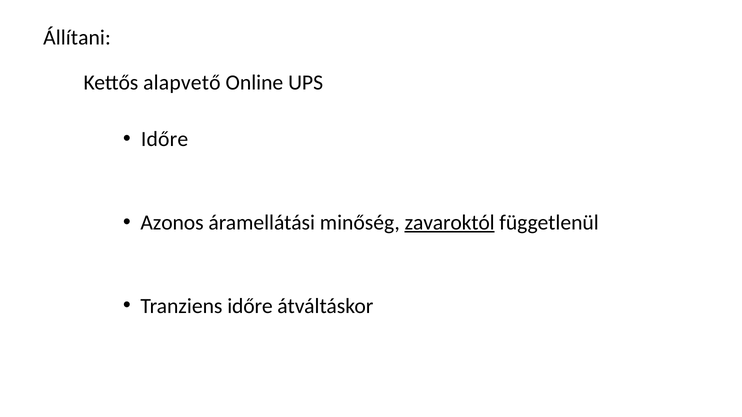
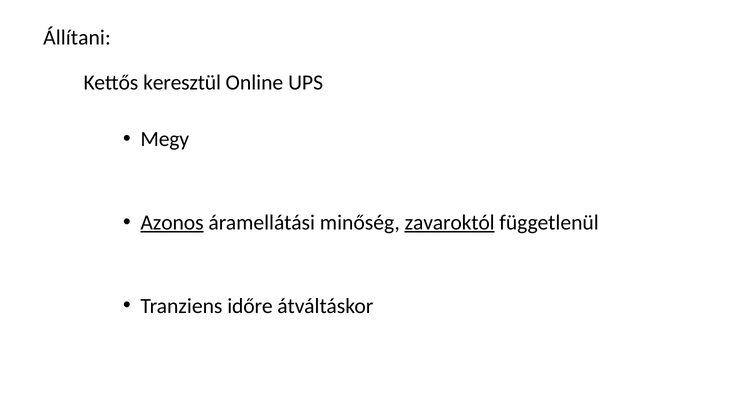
alapvető: alapvető -> keresztül (182, 83)
Időre: Időre -> Megy (165, 139)
Azonos underline: none -> present (172, 223)
